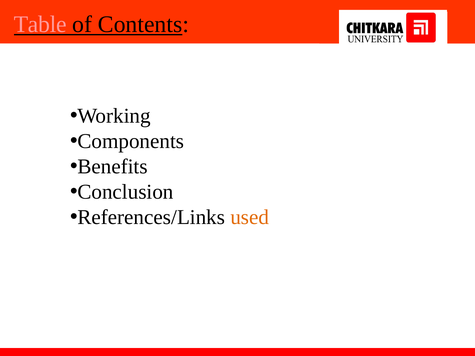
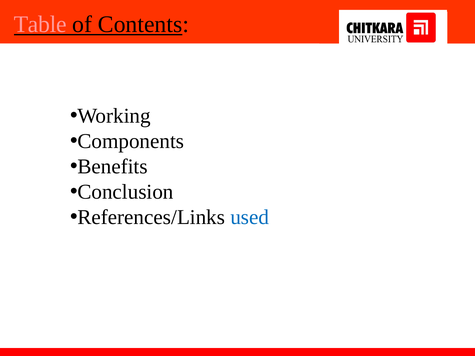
used colour: orange -> blue (250, 217)
